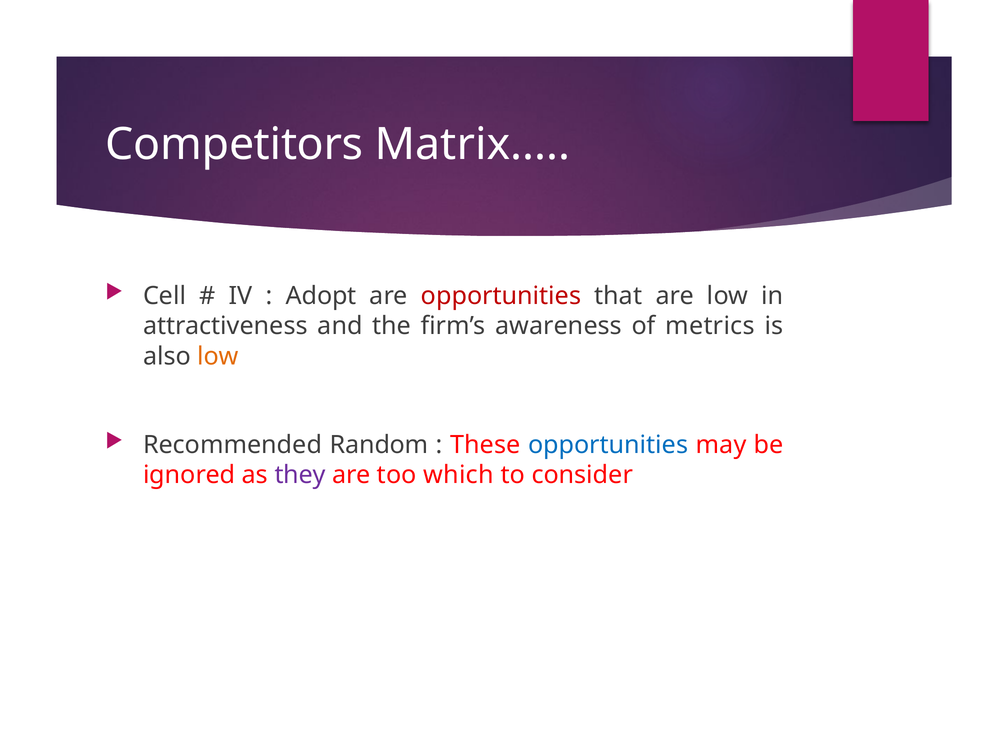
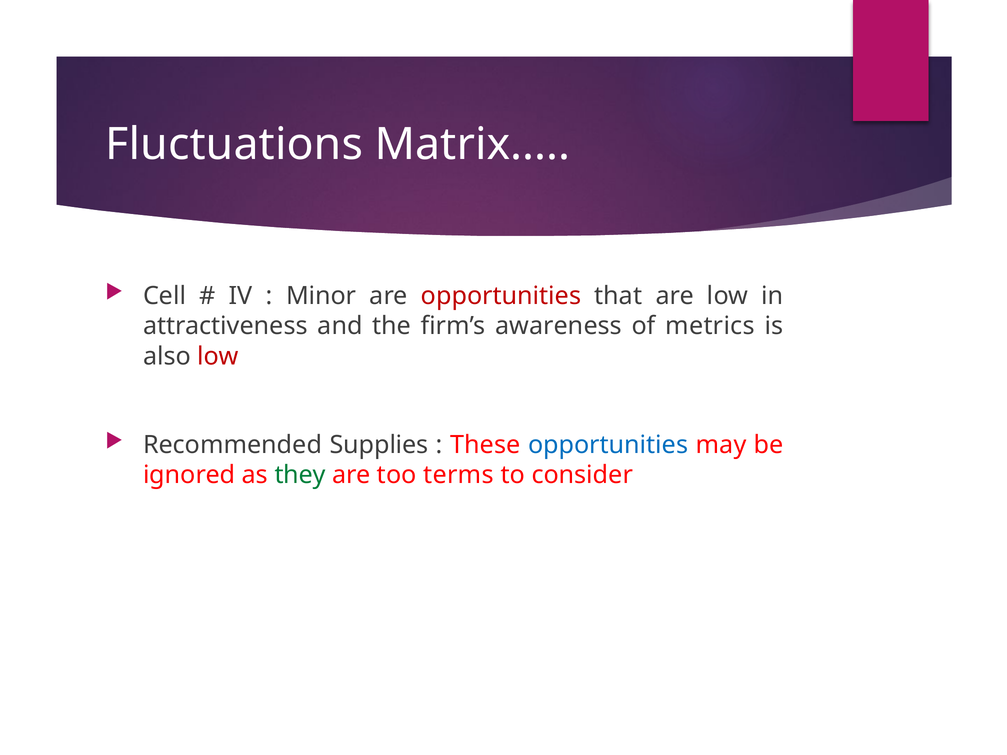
Competitors: Competitors -> Fluctuations (234, 144)
Adopt: Adopt -> Minor (321, 296)
low colour: orange -> red (218, 356)
Random: Random -> Supplies (379, 445)
they colour: purple -> green (300, 475)
which: which -> terms (458, 475)
